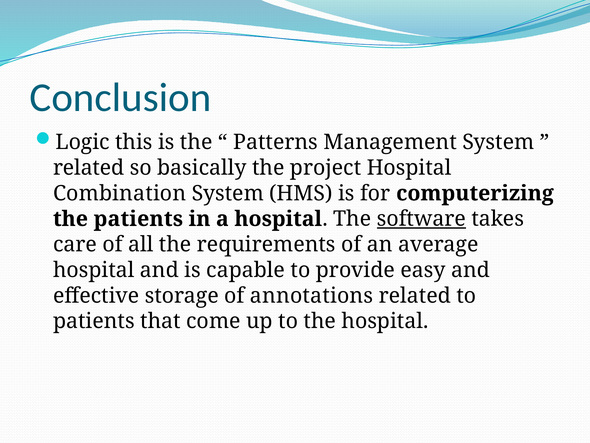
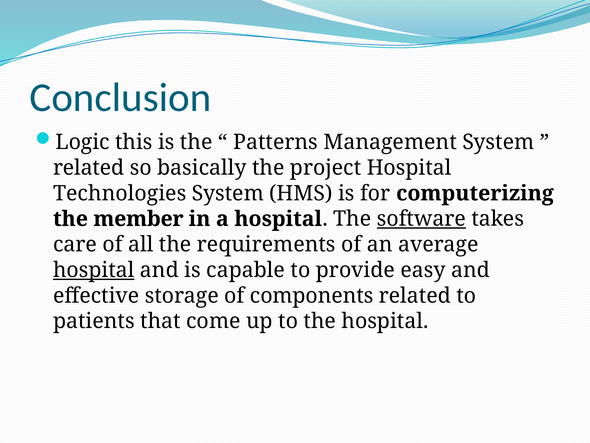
Combination: Combination -> Technologies (120, 193)
the patients: patients -> member (139, 219)
hospital underline: none -> present (94, 270)
annotations: annotations -> components (312, 295)
